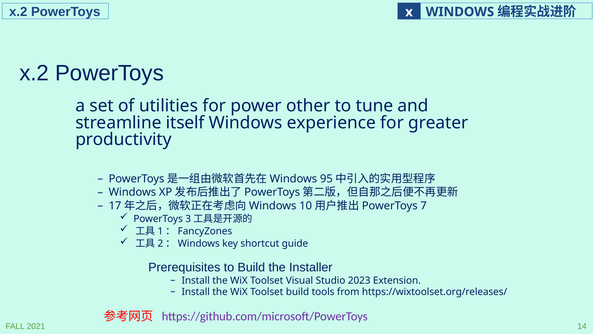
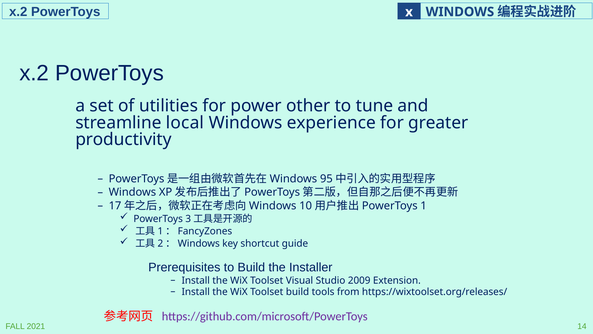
itself: itself -> local (185, 123)
7: 7 -> 1 (424, 206)
2023: 2023 -> 2009 (359, 280)
